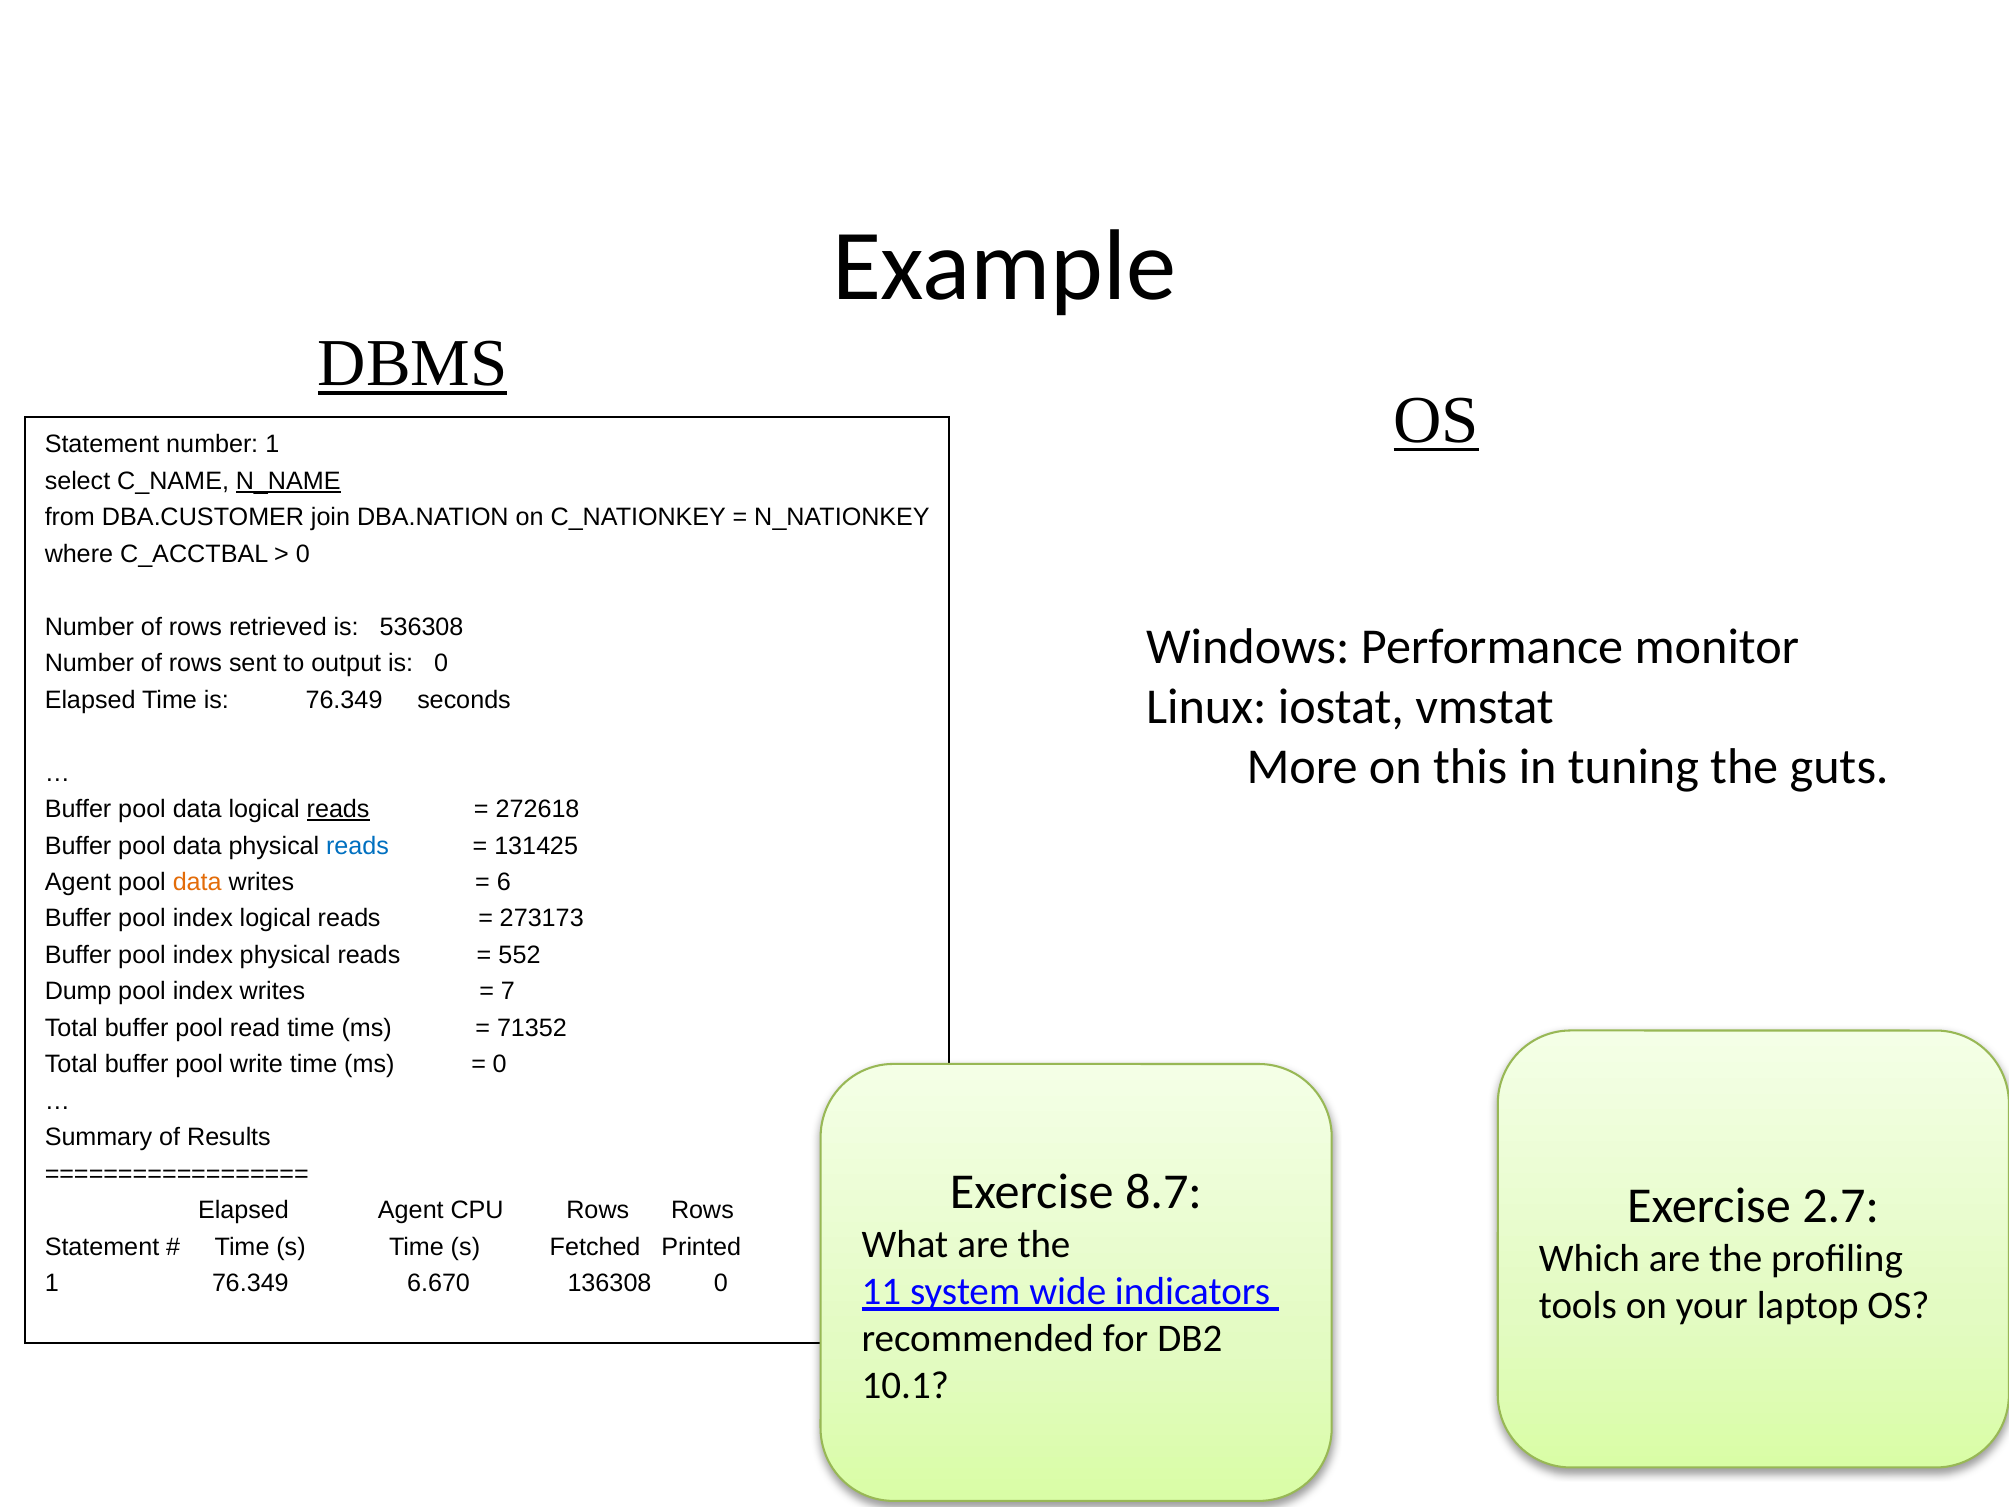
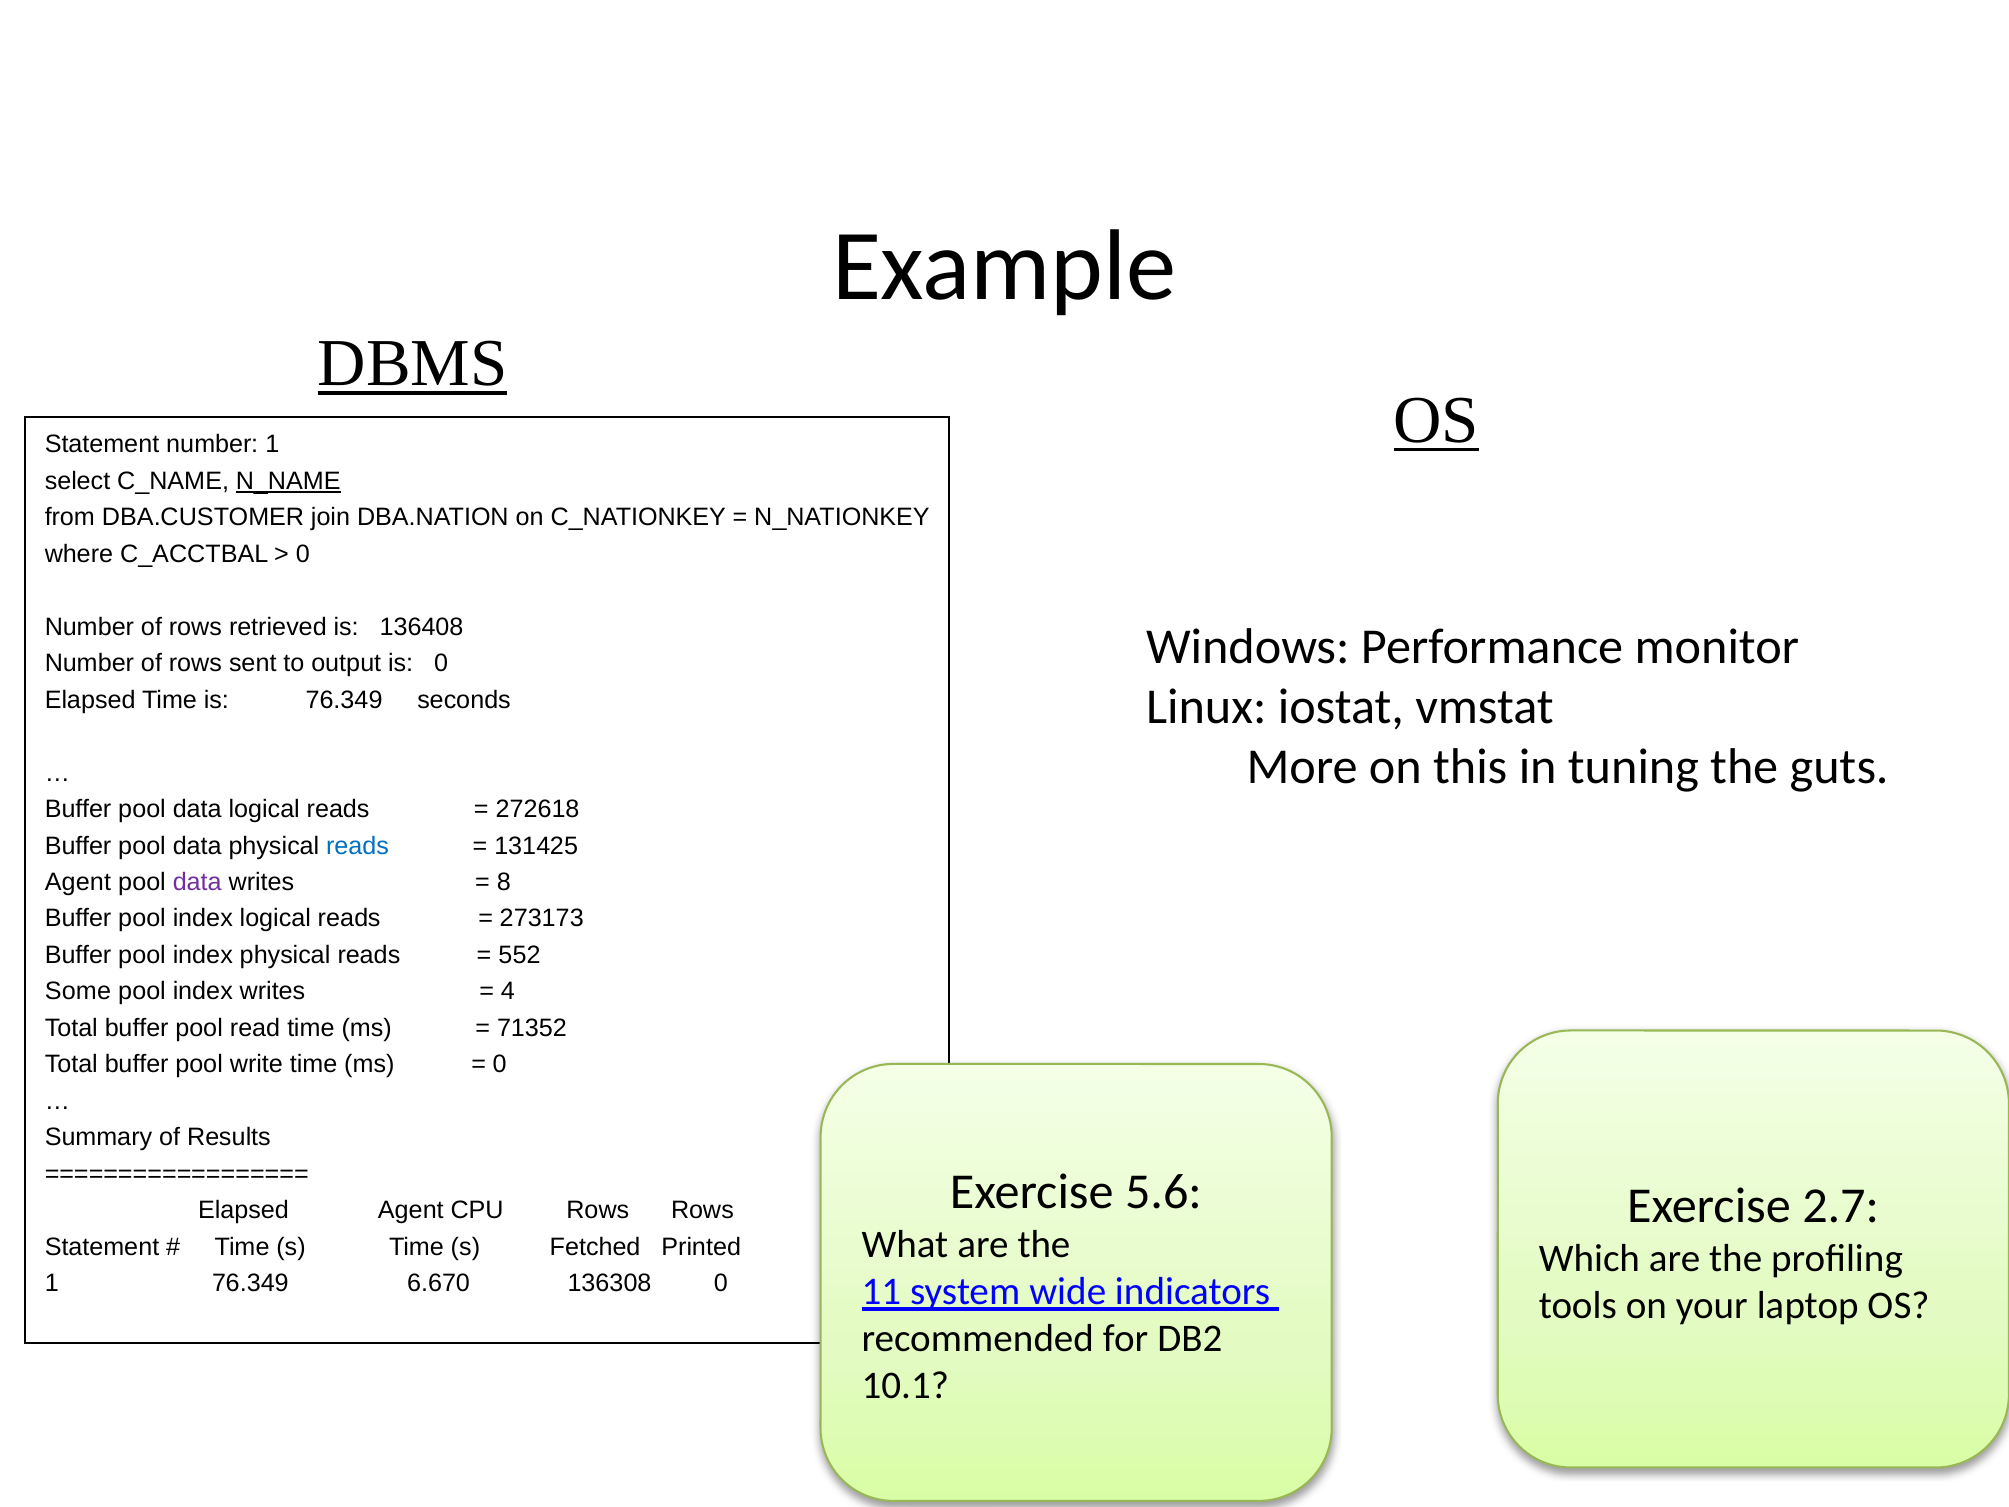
536308: 536308 -> 136408 (422, 627)
reads underline: present -> none (338, 809)
data colour: orange -> purple (197, 882)
6: 6 -> 8 (504, 882)
Dump: Dump -> Some (78, 991)
7: 7 -> 4 (508, 991)
8.7: 8.7 -> 5.6 (1163, 1192)
